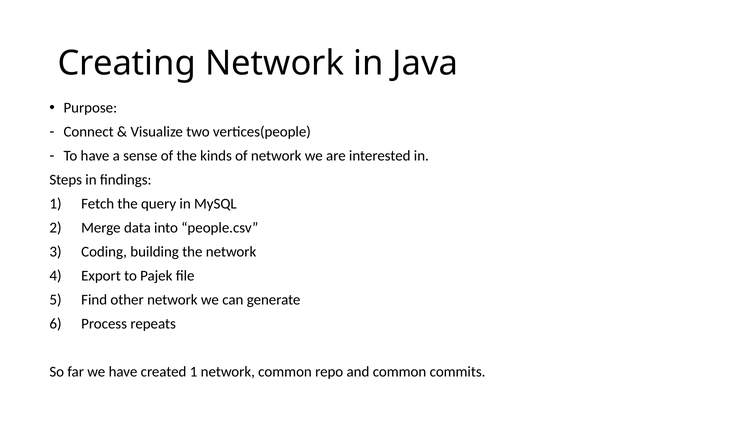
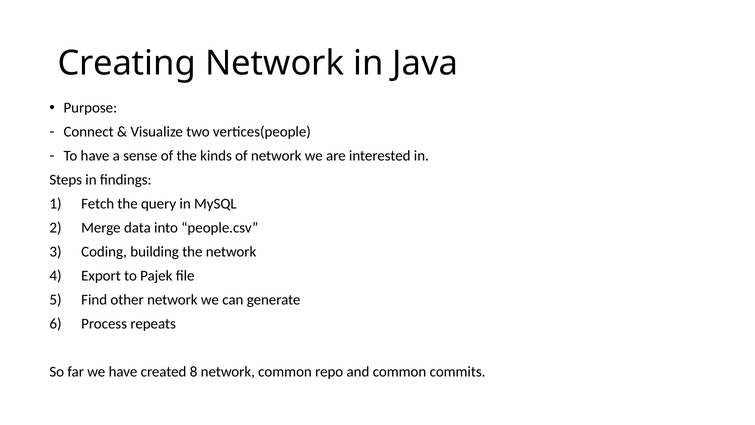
created 1: 1 -> 8 (194, 372)
